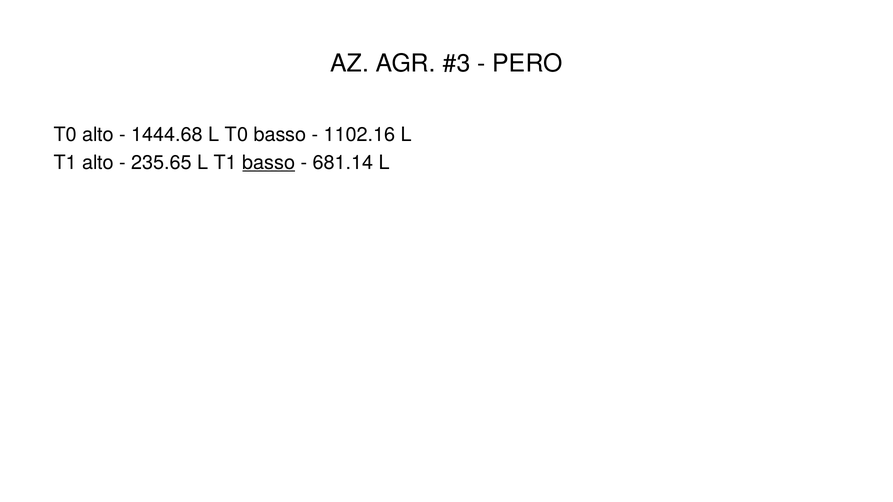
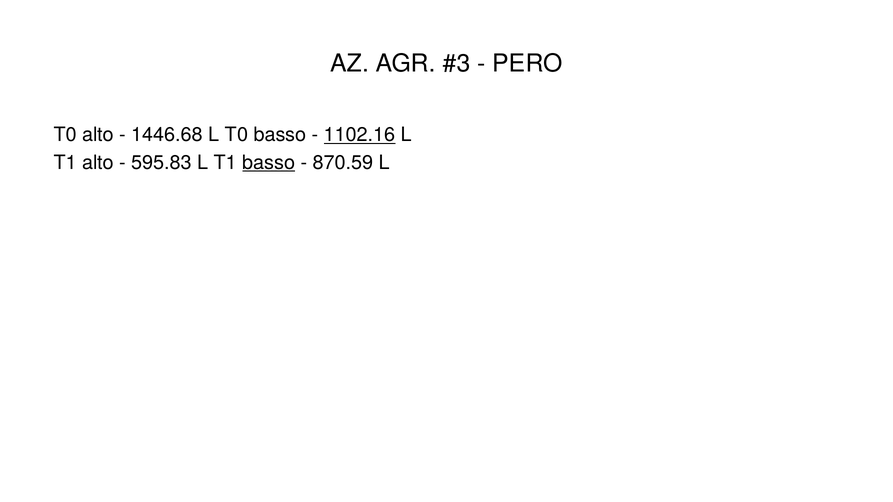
1444.68: 1444.68 -> 1446.68 (167, 135)
1102.16 underline: none -> present (360, 135)
235.65: 235.65 -> 595.83 (162, 163)
681.14: 681.14 -> 870.59 (343, 163)
